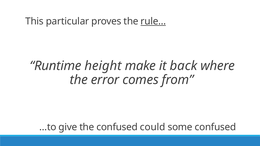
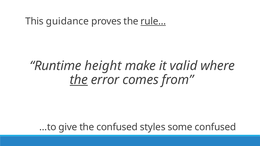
particular: particular -> guidance (67, 21)
back: back -> valid (184, 66)
the underline: none -> present (79, 80)
could: could -> styles (153, 127)
